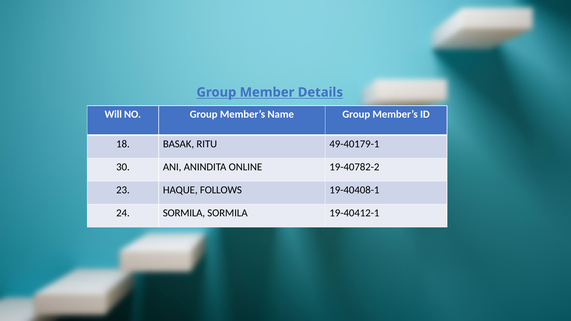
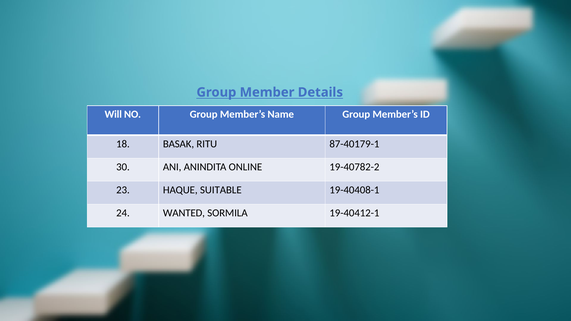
49-40179-1: 49-40179-1 -> 87-40179-1 (354, 144)
FOLLOWS: FOLLOWS -> SUITABLE (221, 190)
24 SORMILA: SORMILA -> WANTED (184, 213)
